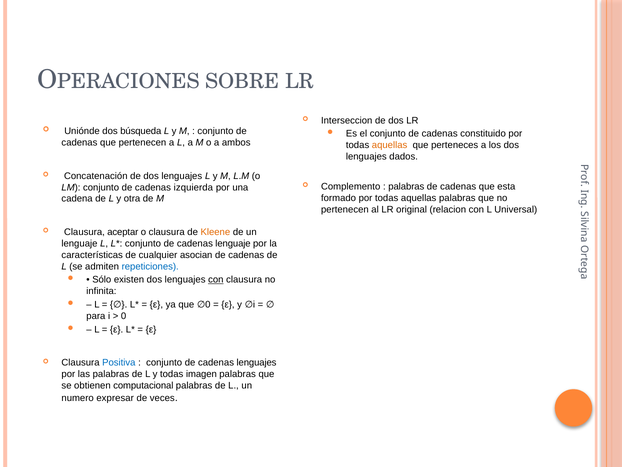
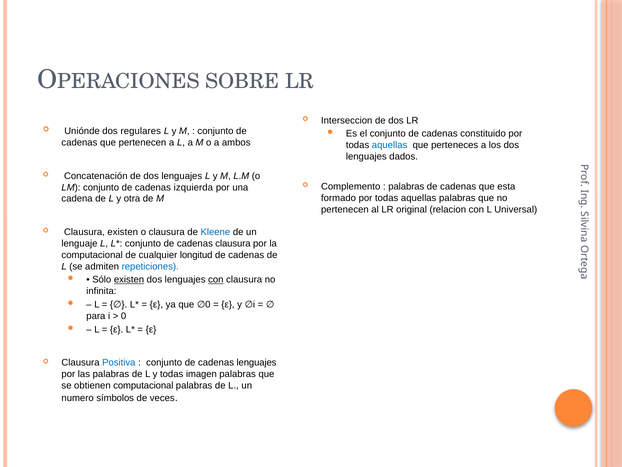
búsqueda: búsqueda -> regulares (141, 131)
aquellas colour: orange -> blue (390, 145)
Clausura aceptar: aceptar -> existen (123, 232)
Kleene colour: orange -> blue (215, 232)
cadenas lenguaje: lenguaje -> clausura (233, 243)
características: características -> computacional (92, 255)
asocian: asocian -> longitud (196, 255)
existen underline: none -> present (129, 280)
expresar: expresar -> símbolos (115, 397)
